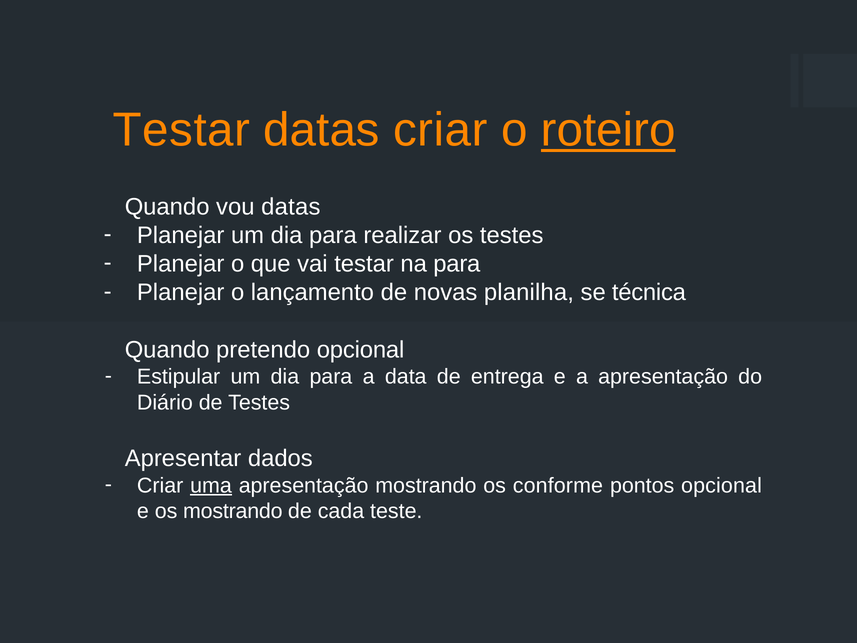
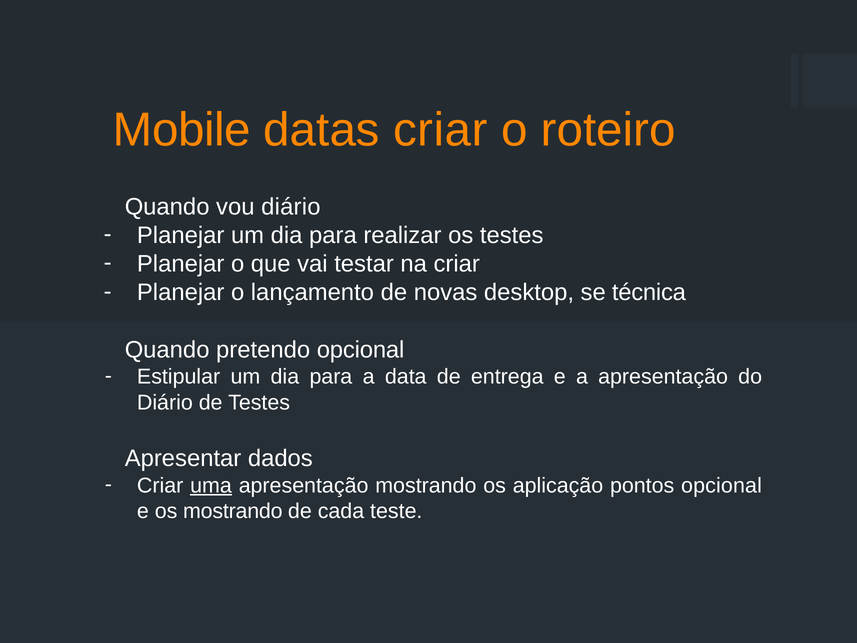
Testar: Testar -> Mobile (182, 130)
roteiro underline: present -> none (608, 130)
vou datas: datas -> diário (291, 207)
na para: para -> criar (457, 264)
planilha: planilha -> desktop (529, 292)
conforme: conforme -> aplicação (558, 485)
